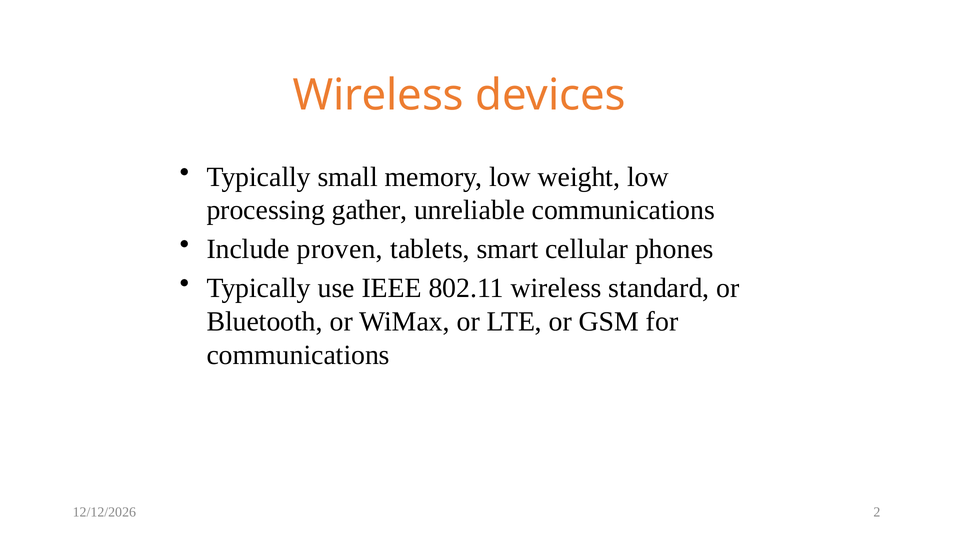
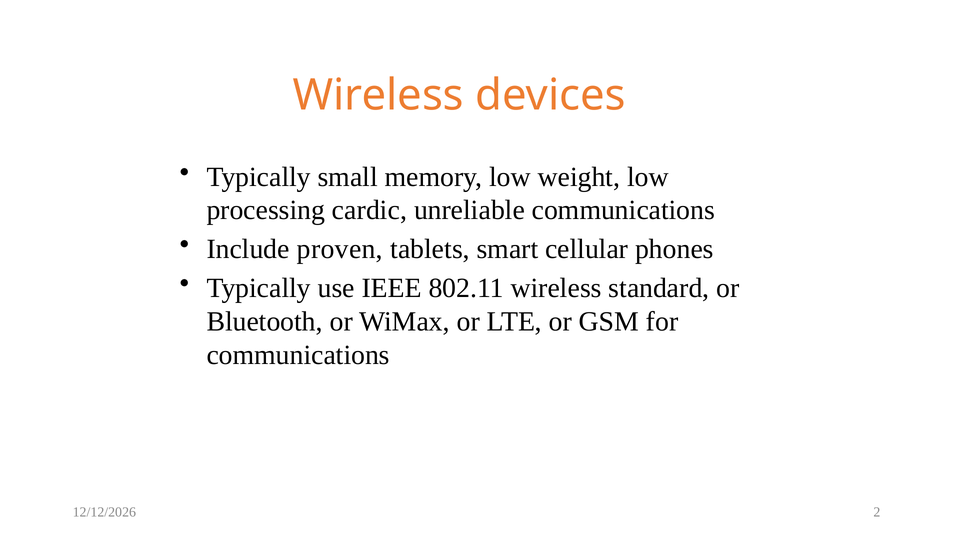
gather: gather -> cardic (370, 210)
